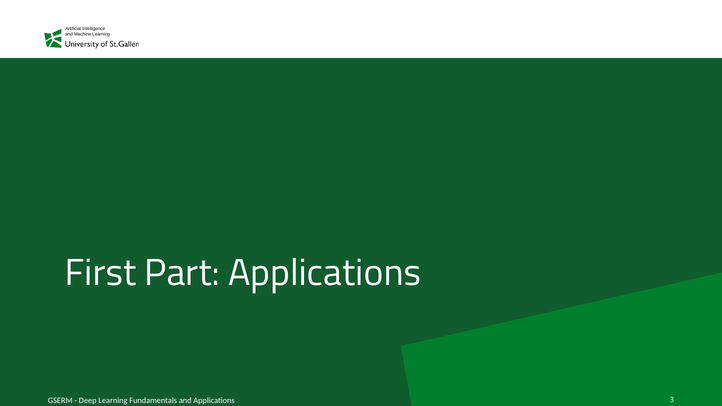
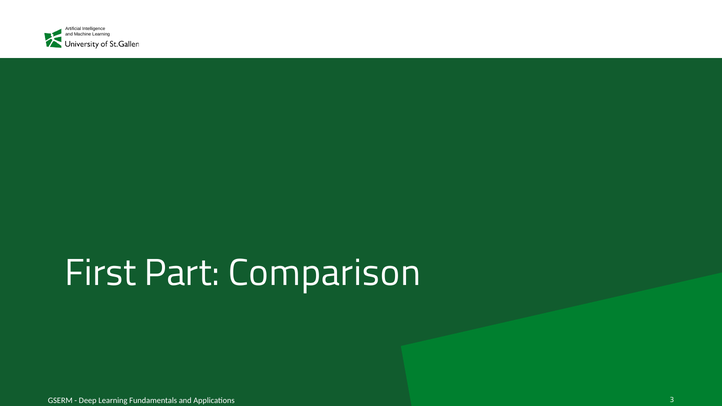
Part Applications: Applications -> Comparison (324, 273)
